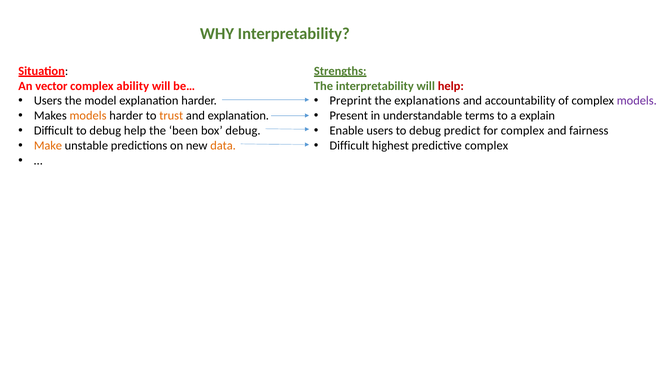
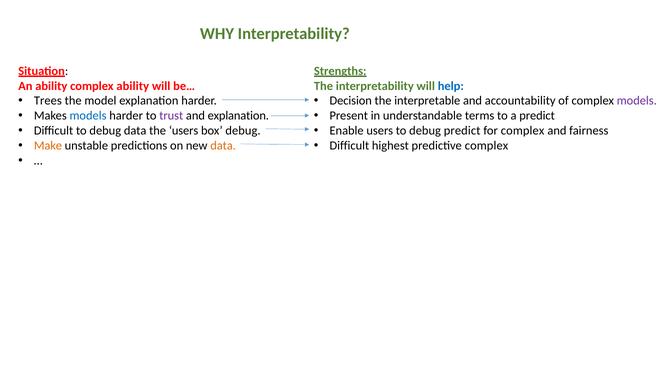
An vector: vector -> ability (51, 86)
help colour: red -> blue (451, 86)
Users: Users -> Trees (48, 101)
Preprint: Preprint -> Decision (351, 101)
explanations: explanations -> interpretable (427, 101)
models colour: orange -> blue (88, 116)
trust colour: orange -> purple (171, 116)
a explain: explain -> predict (537, 116)
debug help: help -> data (135, 131)
the been: been -> users (184, 131)
